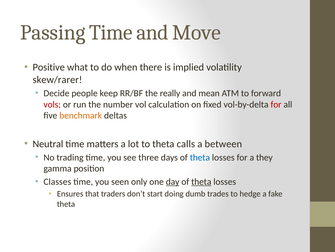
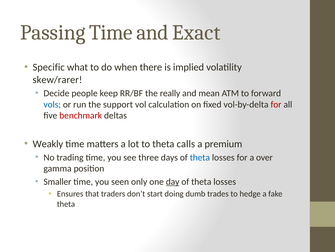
Move: Move -> Exact (196, 32)
Positive: Positive -> Specific (49, 67)
vols colour: red -> blue (52, 104)
number: number -> support (118, 104)
benchmark colour: orange -> red (81, 115)
Neutral: Neutral -> Weakly (48, 143)
between: between -> premium (223, 143)
they: they -> over (264, 157)
Classes: Classes -> Smaller (57, 181)
theta underline: present -> none (201, 181)
